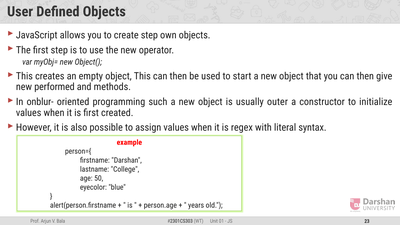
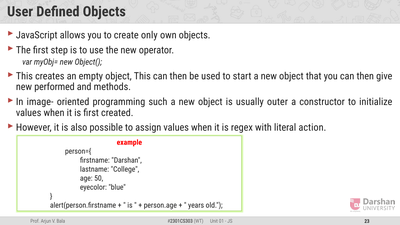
create step: step -> only (149, 35)
onblur-: onblur- -> image- (40, 102)
syntax: syntax -> action (312, 128)
